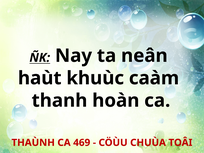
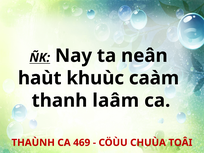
hoàn: hoàn -> laâm (116, 101)
